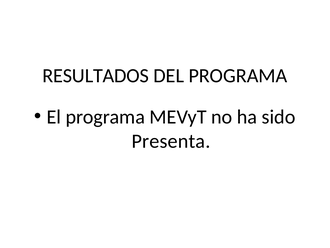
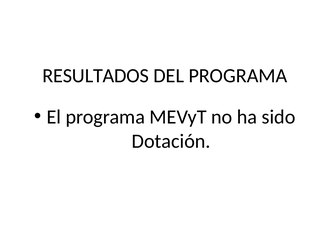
Presenta: Presenta -> Dotación (171, 141)
